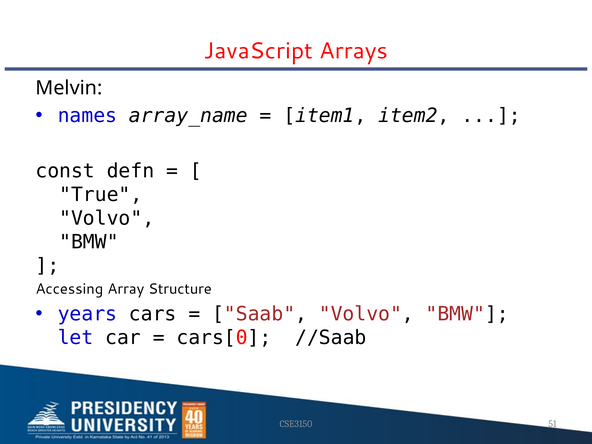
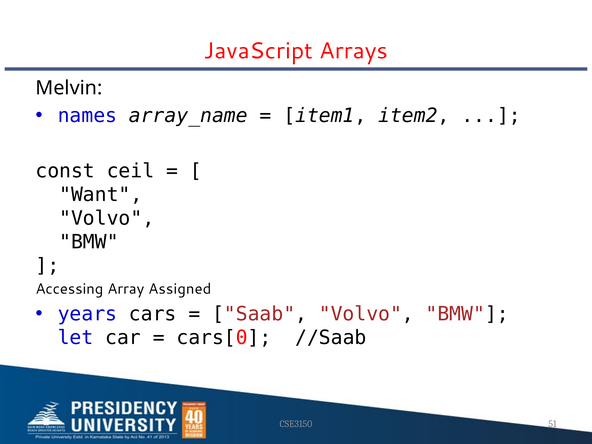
defn: defn -> ceil (131, 171)
True: True -> Want (101, 195)
Structure: Structure -> Assigned (180, 289)
